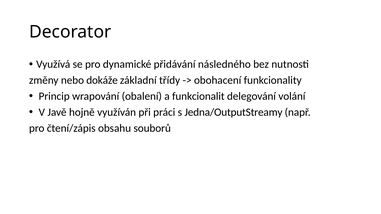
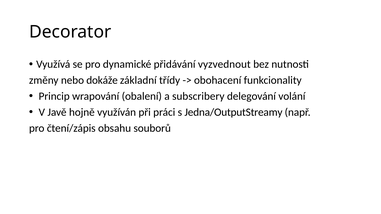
následného: následného -> vyzvednout (224, 64)
funkcionalit: funkcionalit -> subscribery (198, 96)
